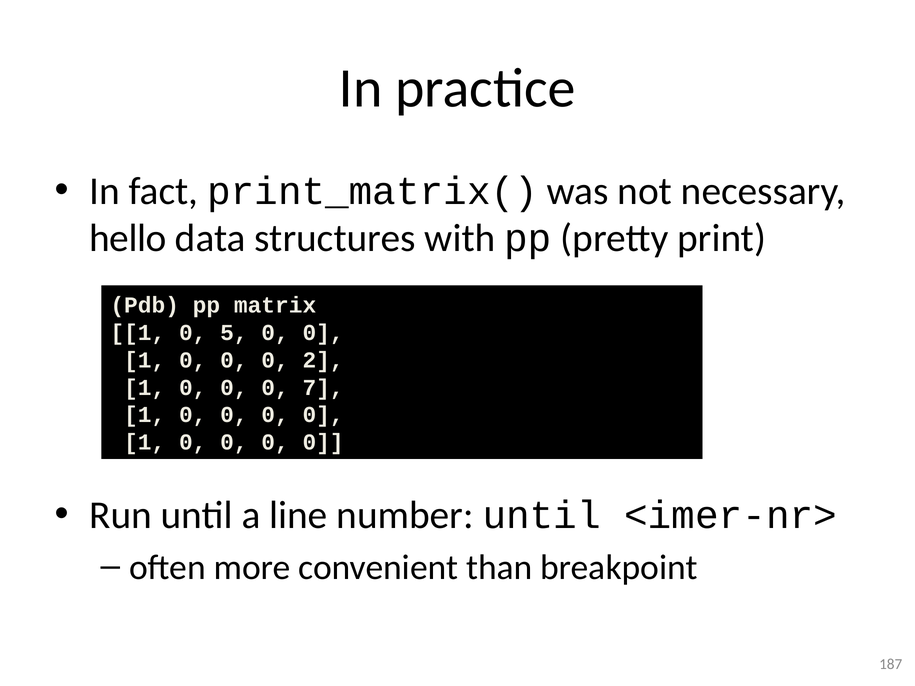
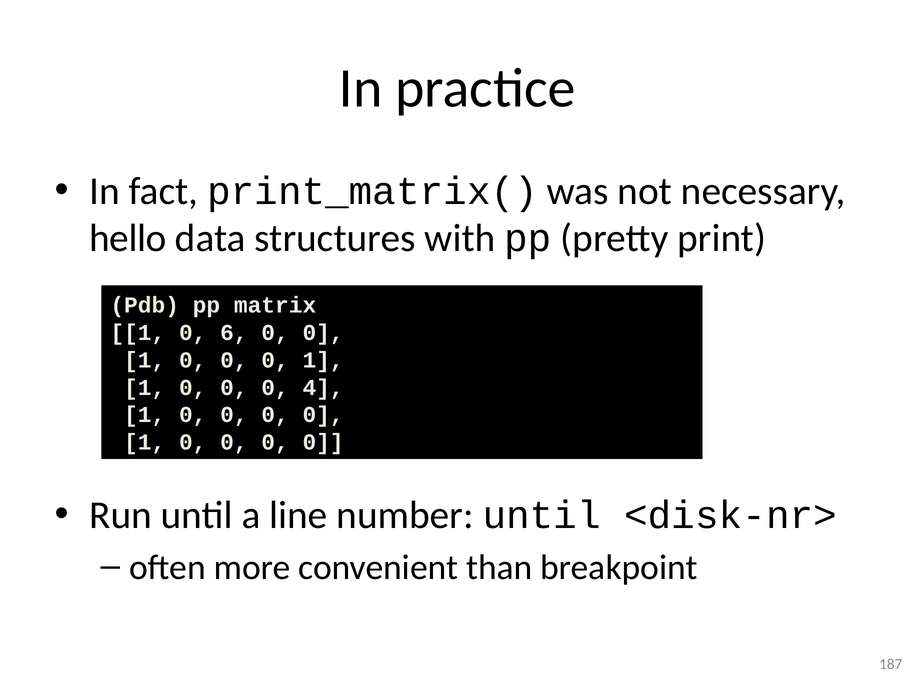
5: 5 -> 6 (234, 333)
2: 2 -> 1 (323, 360)
7: 7 -> 4 (323, 388)
<imer-nr>: <imer-nr> -> <disk-nr> (731, 516)
